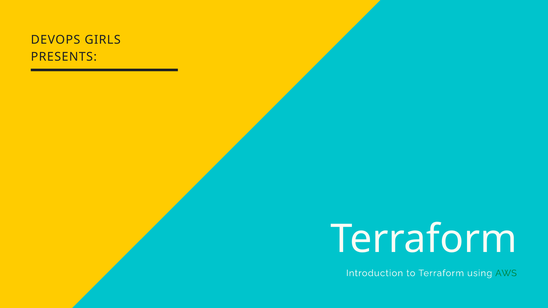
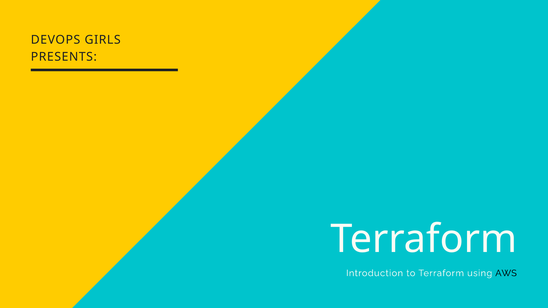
AWS colour: green -> black (506, 273)
